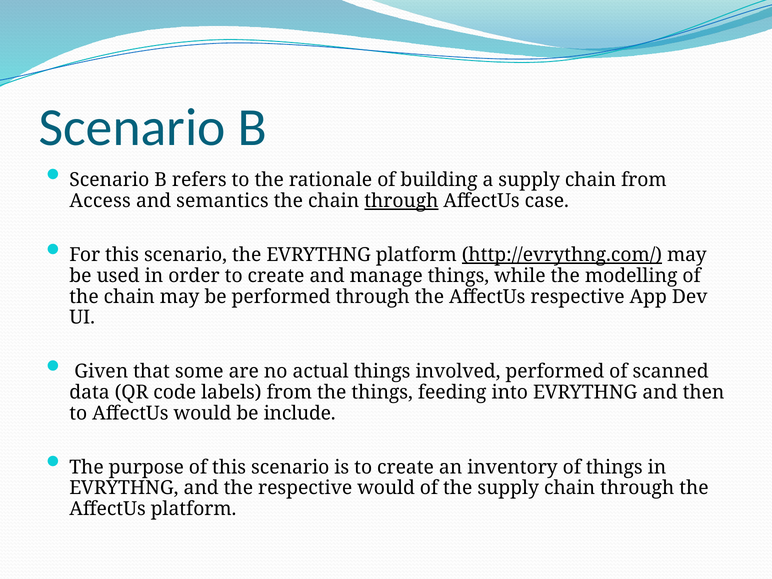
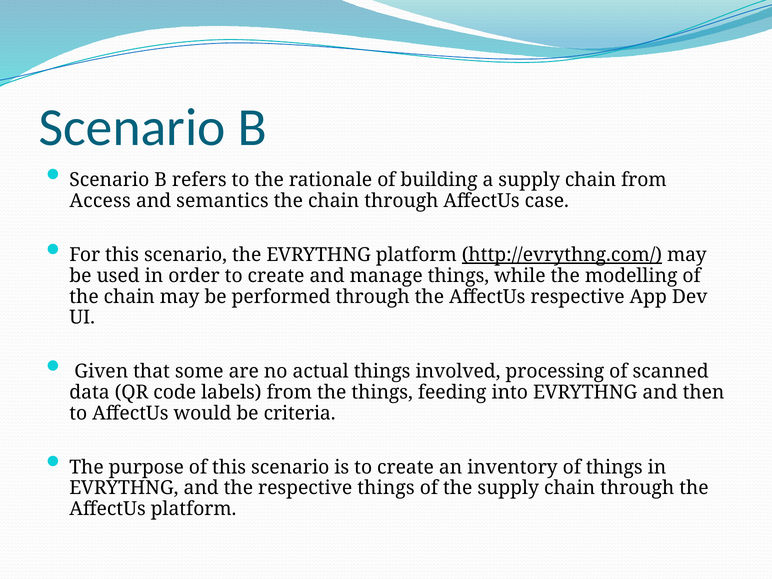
through underline: present -> none (401, 201)
involved performed: performed -> processing (555, 371)
include: include -> criteria (300, 413)
respective would: would -> things (386, 488)
